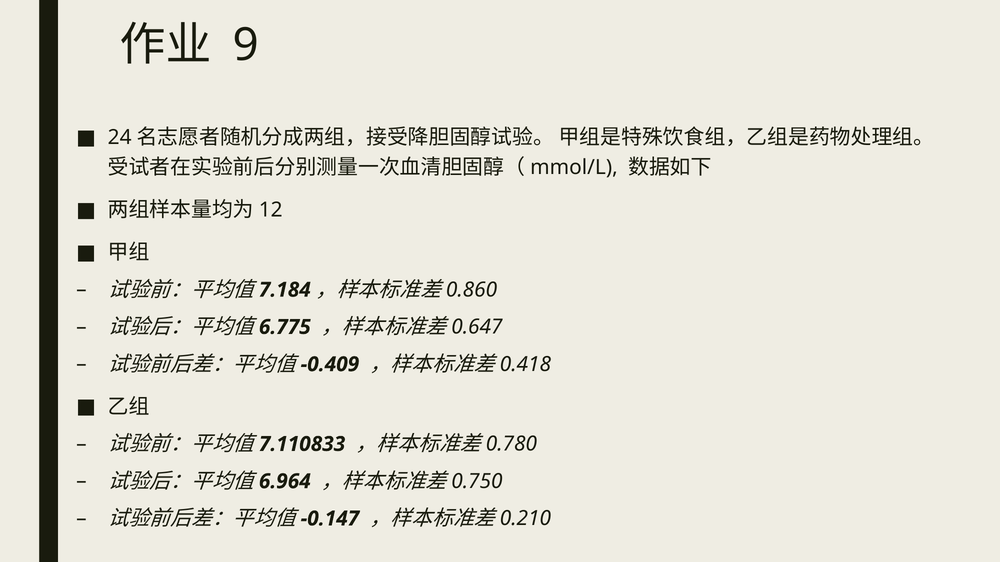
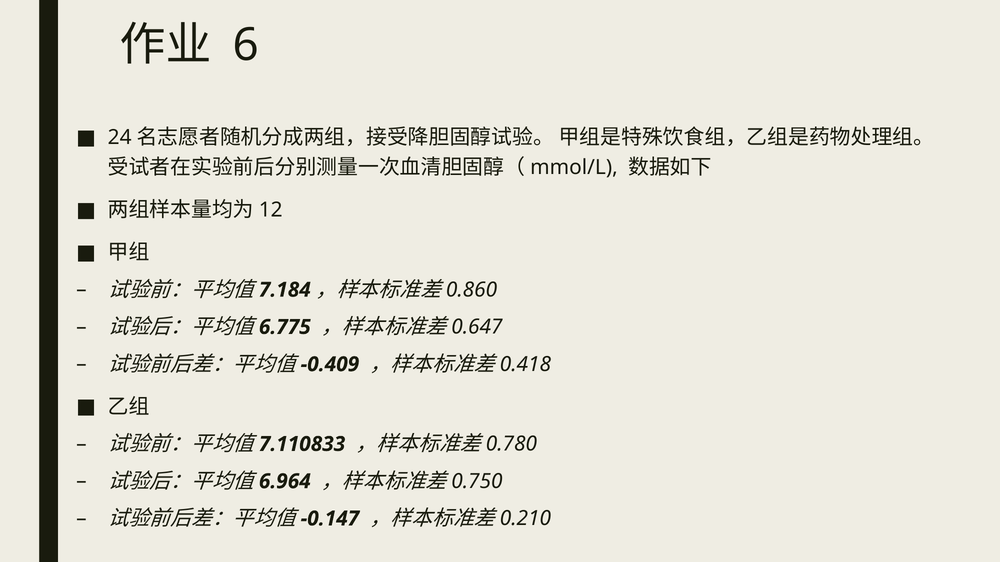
9: 9 -> 6 (246, 45)
